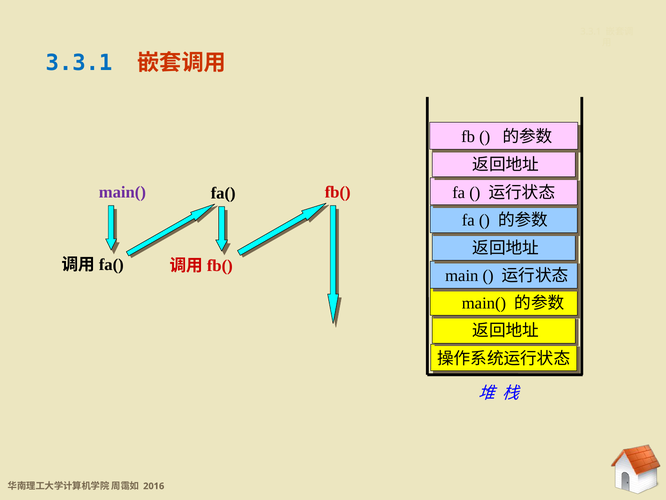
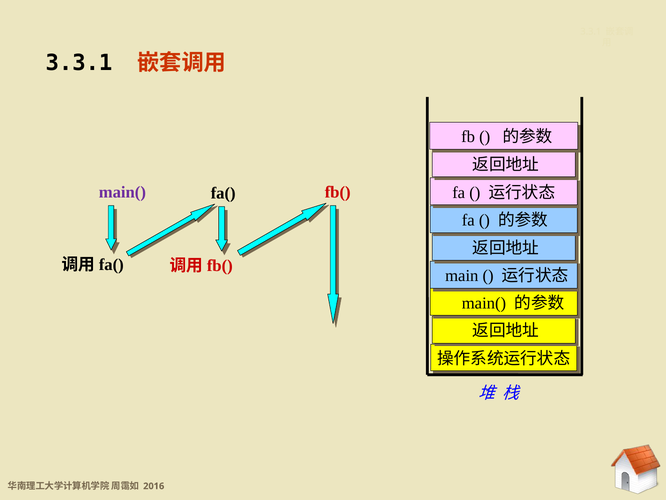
3.3.1 colour: blue -> black (79, 63)
